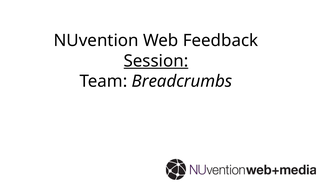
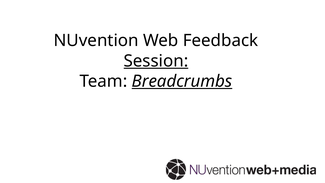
Breadcrumbs underline: none -> present (182, 81)
